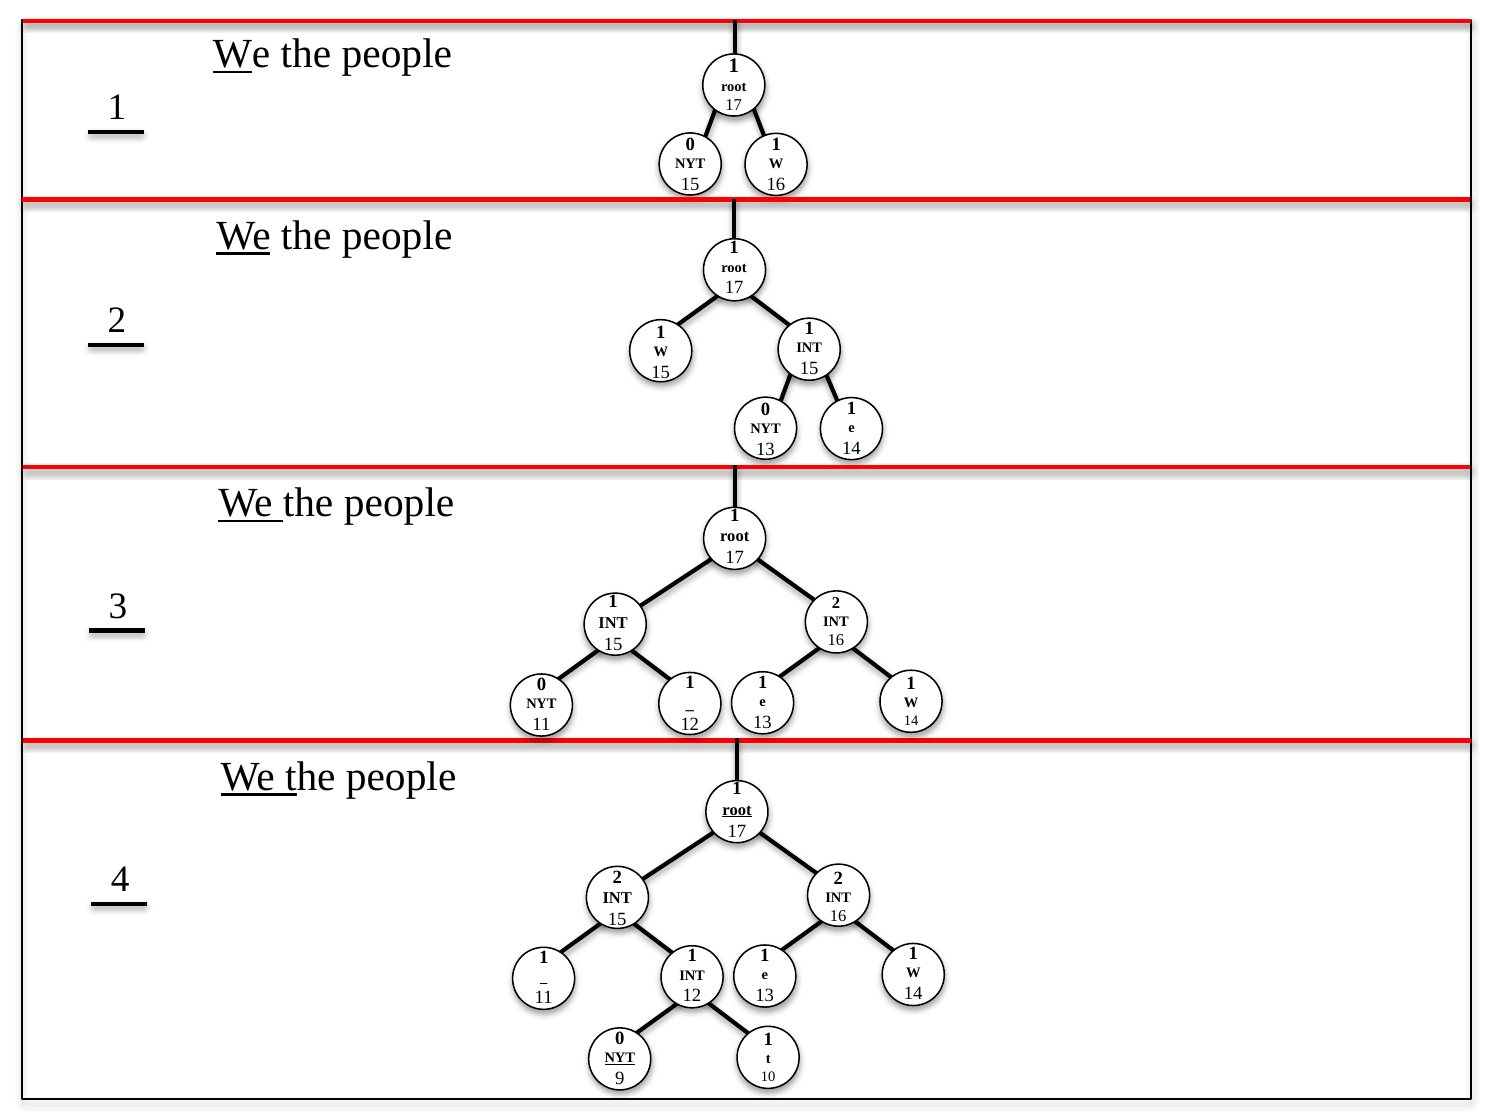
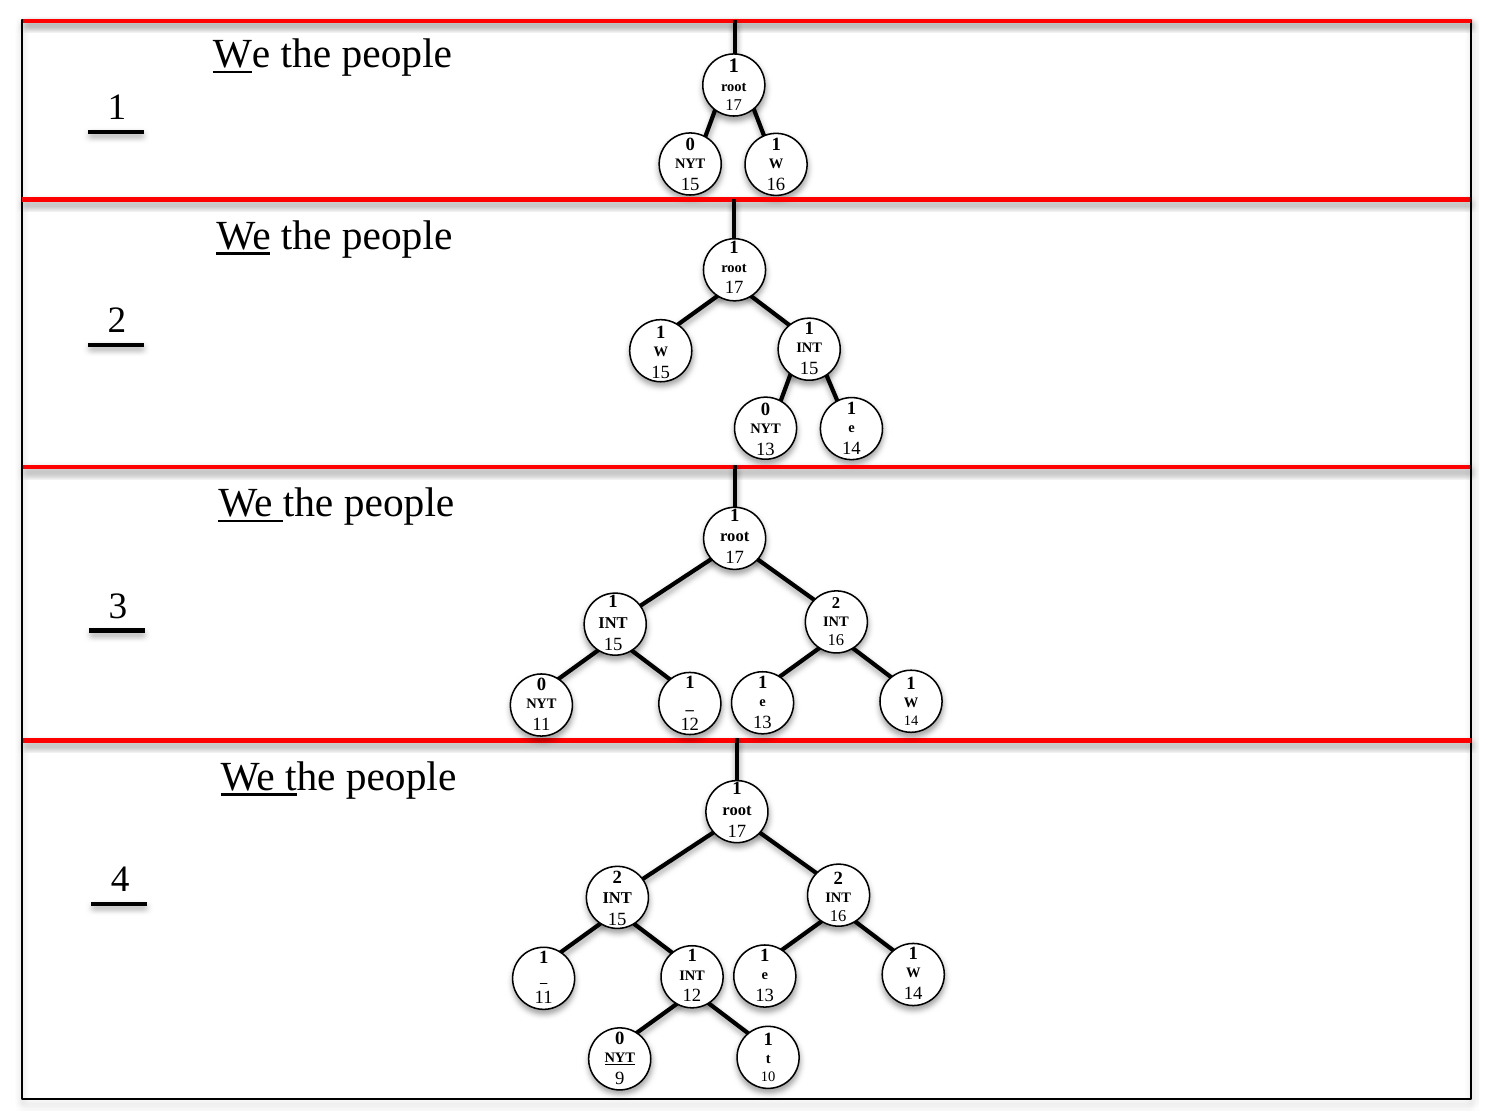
root underline: present -> none (737, 810)
